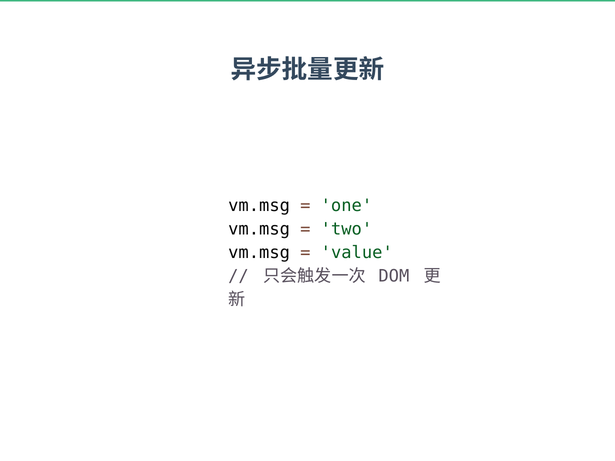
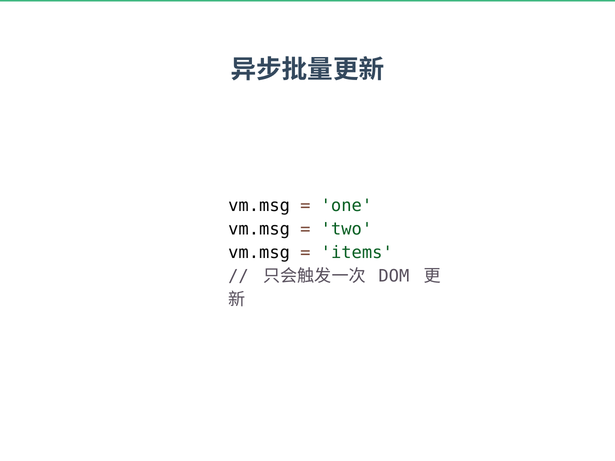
value: value -> items (357, 253)
